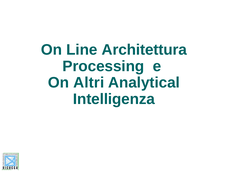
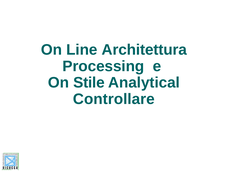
Altri: Altri -> Stile (89, 83)
Intelligenza: Intelligenza -> Controllare (114, 99)
